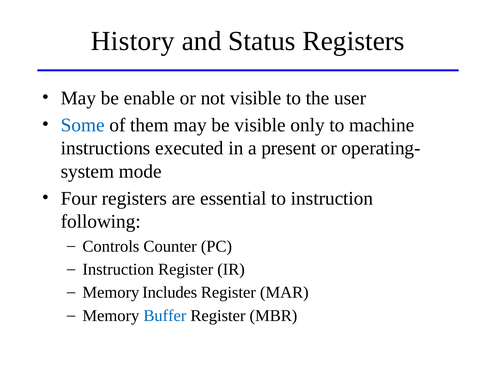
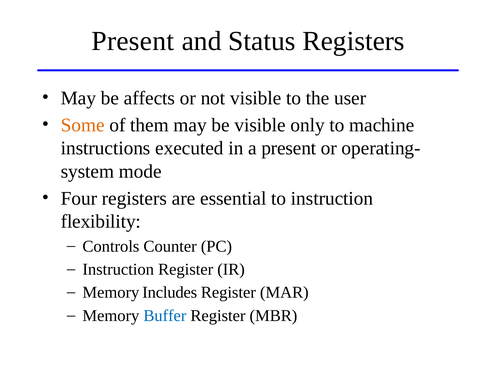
History: History -> Present (133, 41)
enable: enable -> affects (149, 98)
Some colour: blue -> orange (83, 125)
following: following -> flexibility (101, 222)
